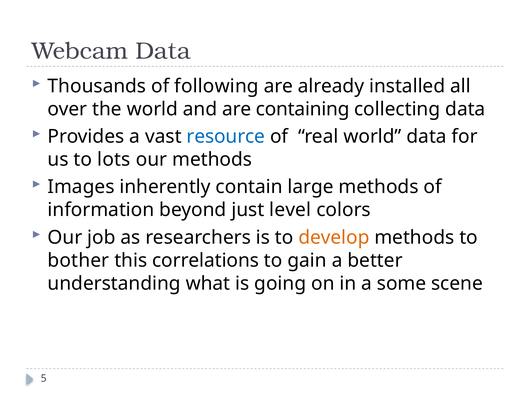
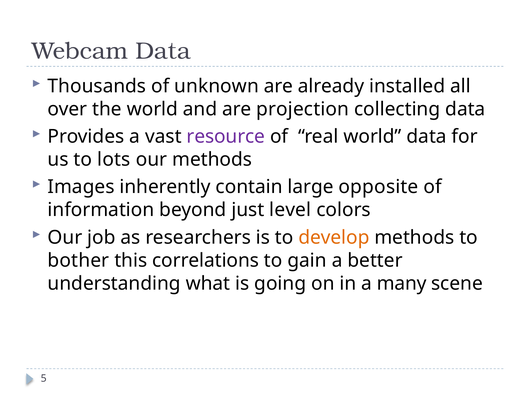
following: following -> unknown (217, 86)
containing: containing -> projection (303, 109)
resource colour: blue -> purple (226, 136)
large methods: methods -> opposite (378, 187)
some: some -> many (402, 283)
